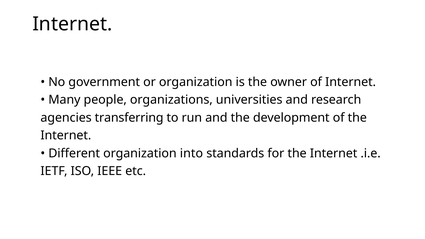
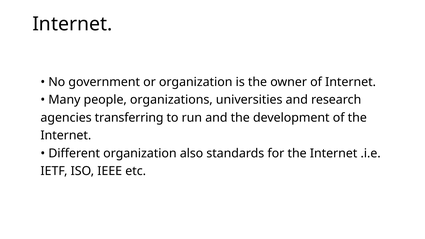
into: into -> also (192, 153)
